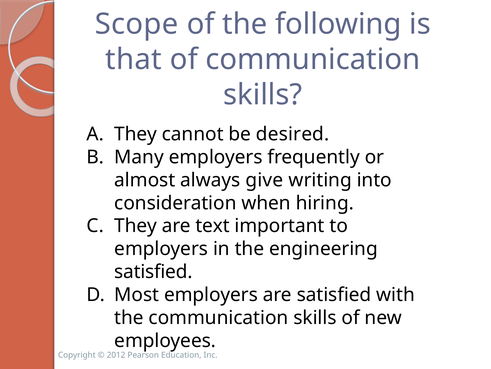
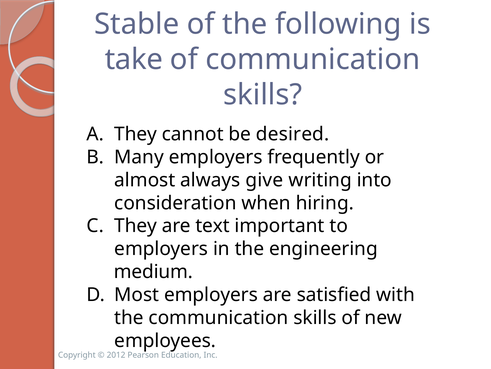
Scope: Scope -> Stable (137, 24)
that: that -> take (134, 59)
satisfied: satisfied -> medium (153, 271)
